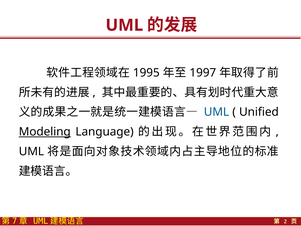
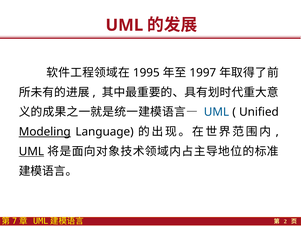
UML underline: none -> present (31, 151)
